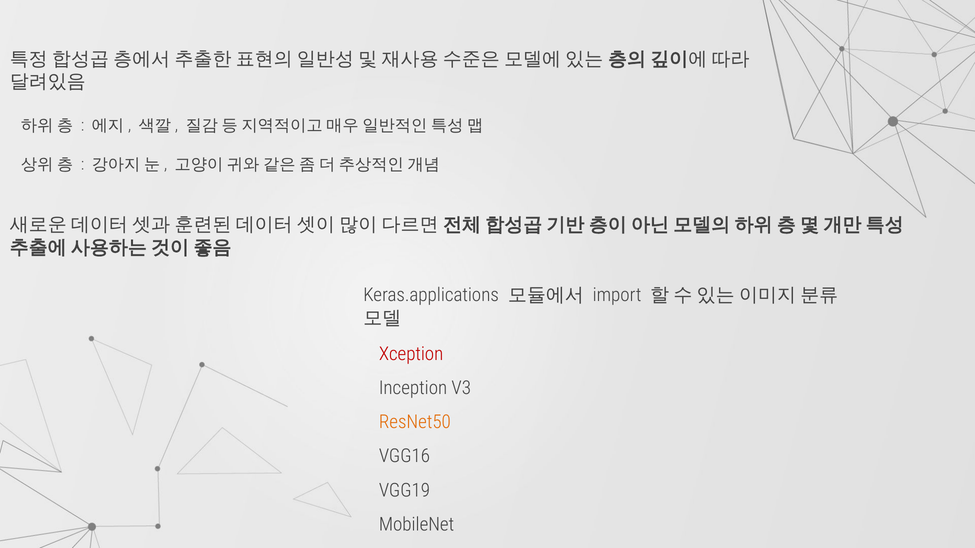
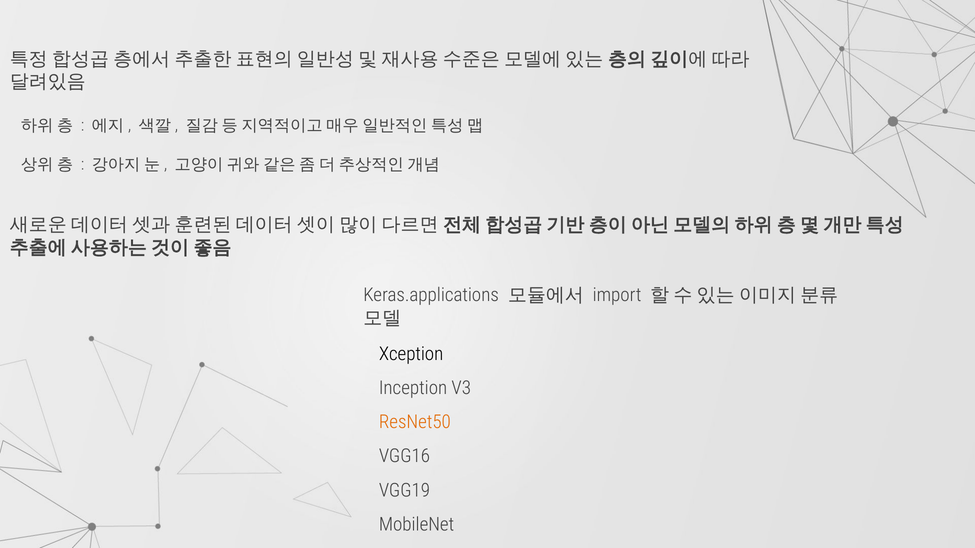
Xception colour: red -> black (411, 354)
